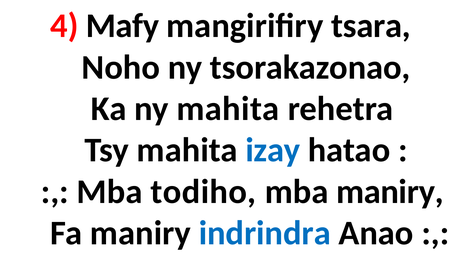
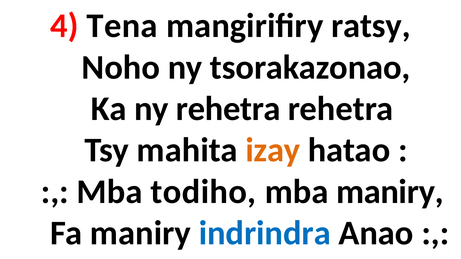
Mafy: Mafy -> Tena (122, 26)
tsara: tsara -> ratsy (371, 26)
ny mahita: mahita -> rehetra (228, 109)
izay colour: blue -> orange (273, 150)
